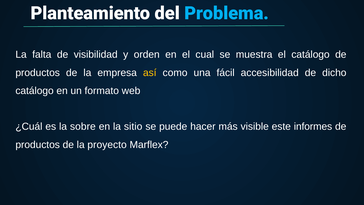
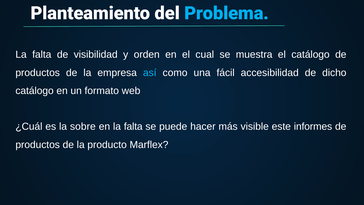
así colour: yellow -> light blue (150, 73)
en la sitio: sitio -> falta (133, 126)
proyecto: proyecto -> producto (107, 145)
